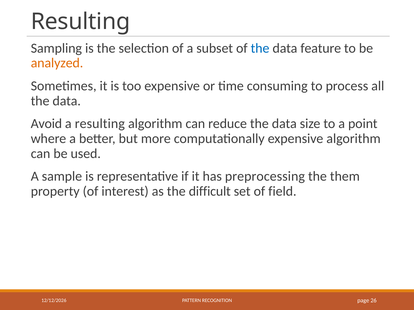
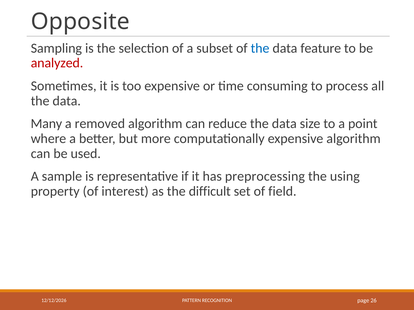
Resulting: Resulting -> Opposite (80, 22)
analyzed colour: orange -> red (57, 63)
Avoid: Avoid -> Many (46, 124)
a resulting: resulting -> removed (100, 124)
them: them -> using (345, 177)
